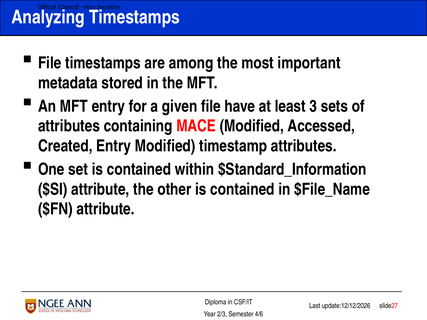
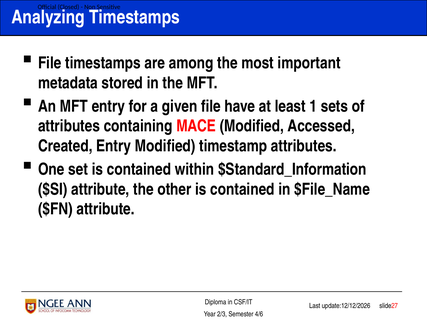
3: 3 -> 1 (313, 106)
